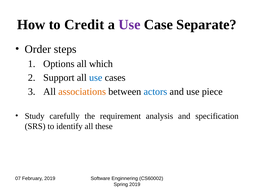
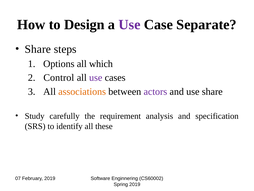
Credit: Credit -> Design (84, 24)
Order: Order -> Share (38, 49)
Support: Support -> Control (59, 77)
use colour: blue -> purple (96, 77)
actors colour: blue -> purple (155, 91)
use piece: piece -> share (212, 91)
